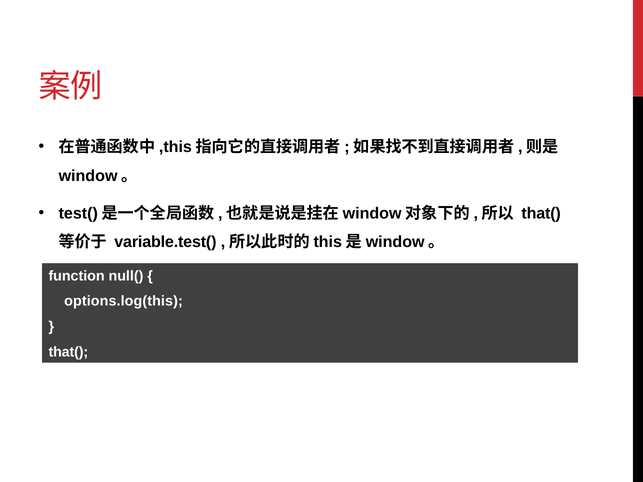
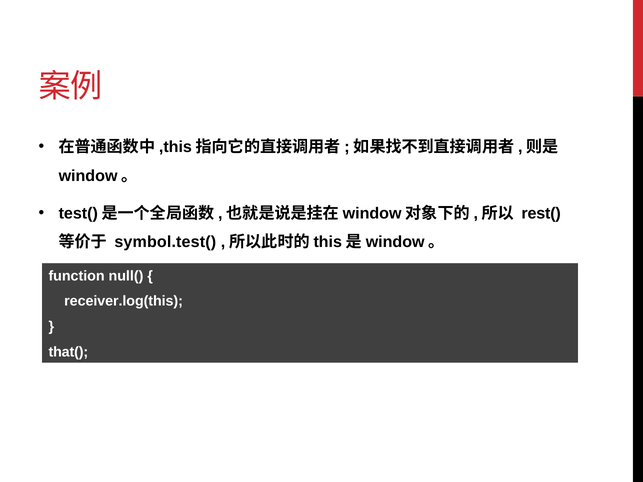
that(: that( -> rest( (541, 213)
variable.test(: variable.test( -> symbol.test( (165, 242)
options.log(this: options.log(this -> receiver.log(this (124, 301)
